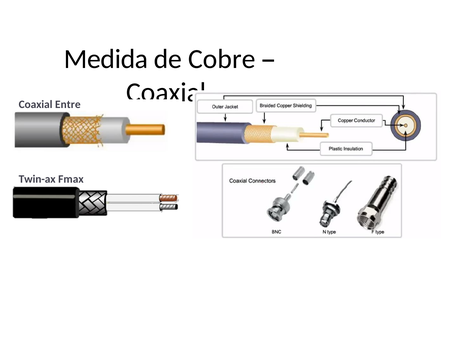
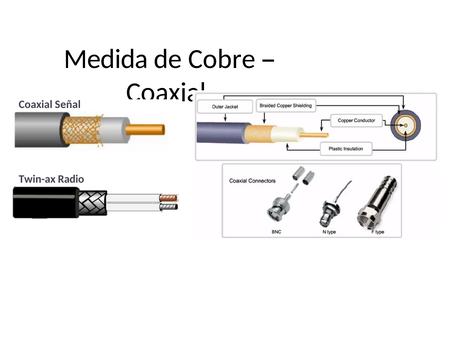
Entre: Entre -> Señal (68, 104)
Fmax: Fmax -> Radio (71, 179)
